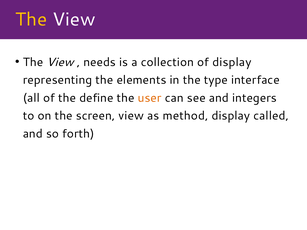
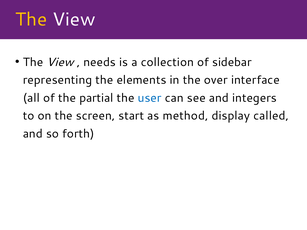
of display: display -> sidebar (232, 62)
type: type -> over (216, 80)
define: define -> partial (96, 98)
user colour: orange -> blue (150, 98)
screen view: view -> start (131, 116)
